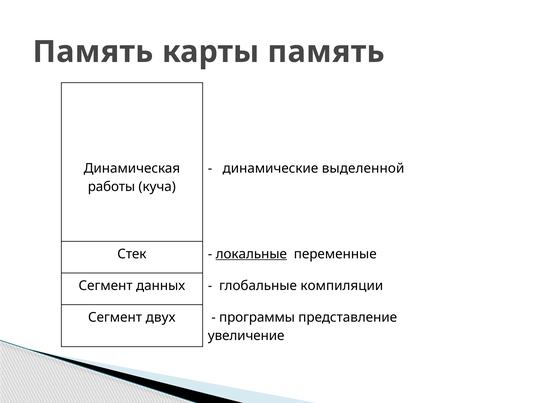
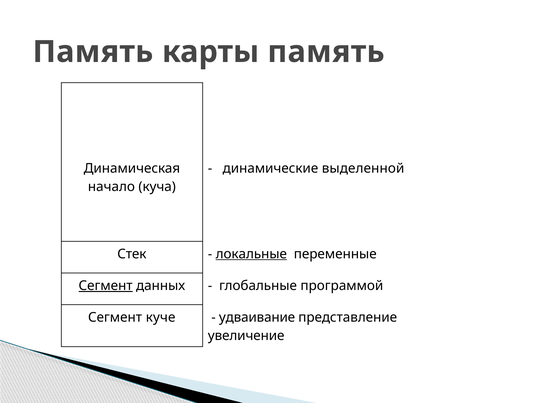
работы: работы -> начало (111, 187)
Сегмент underline: none -> present (106, 285)
компиляции: компиляции -> программой (342, 285)
двух: двух -> куче (161, 317)
программы: программы -> удваивание (257, 317)
